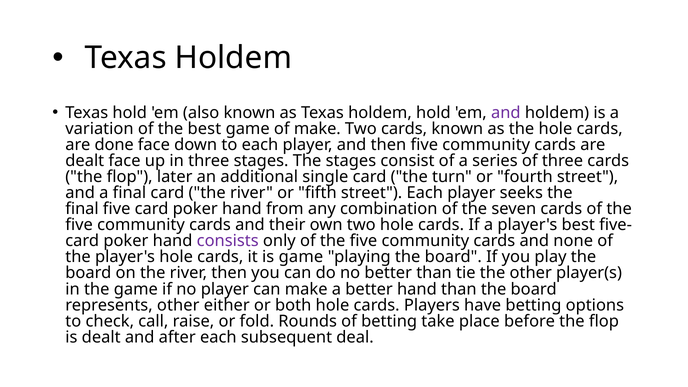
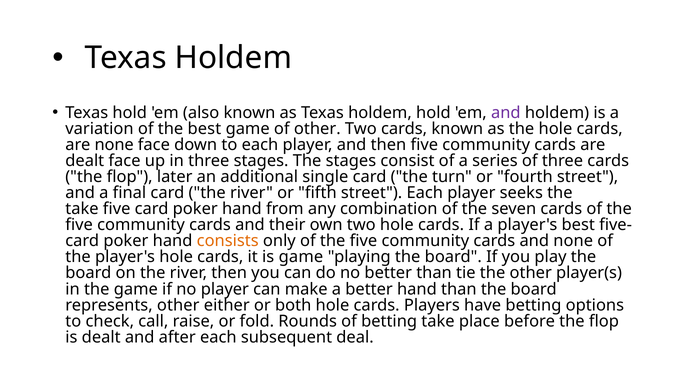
of make: make -> other (317, 129)
are done: done -> none (114, 145)
final: final -> take (82, 209)
consists colour: purple -> orange (228, 241)
